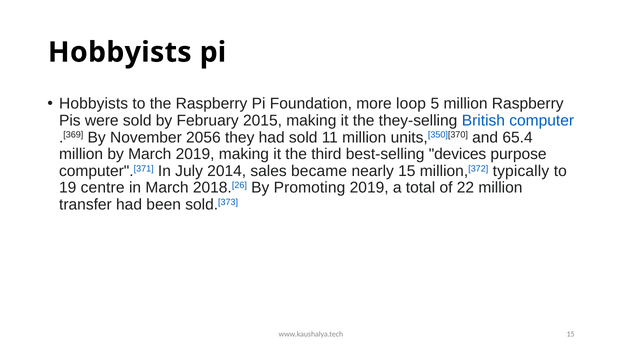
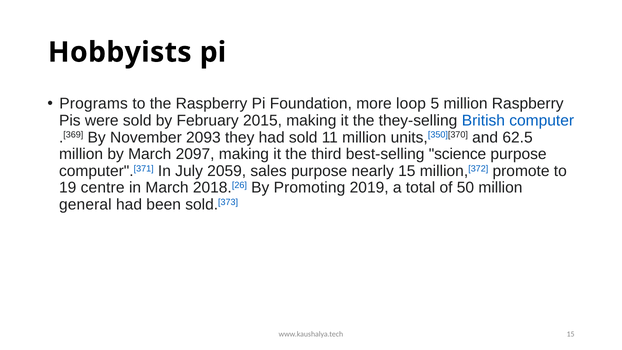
Hobbyists: Hobbyists -> Programs (94, 104)
2056: 2056 -> 2093 (203, 137)
65.4: 65.4 -> 62.5 (518, 137)
March 2019: 2019 -> 2097 (195, 154)
devices: devices -> science (458, 154)
2014: 2014 -> 2059 (227, 171)
sales became: became -> purpose (319, 171)
typically: typically -> promote (521, 171)
22: 22 -> 50 (465, 188)
transfer: transfer -> general (85, 204)
